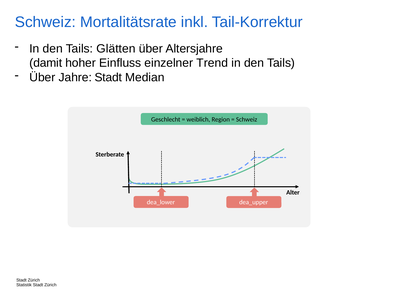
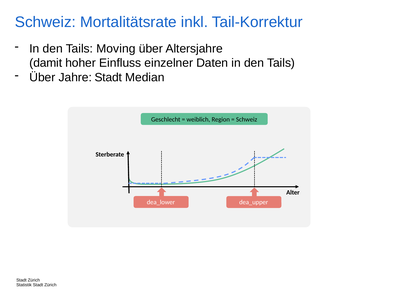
Glätten: Glätten -> Moving (116, 49)
Trend: Trend -> Daten (212, 63)
